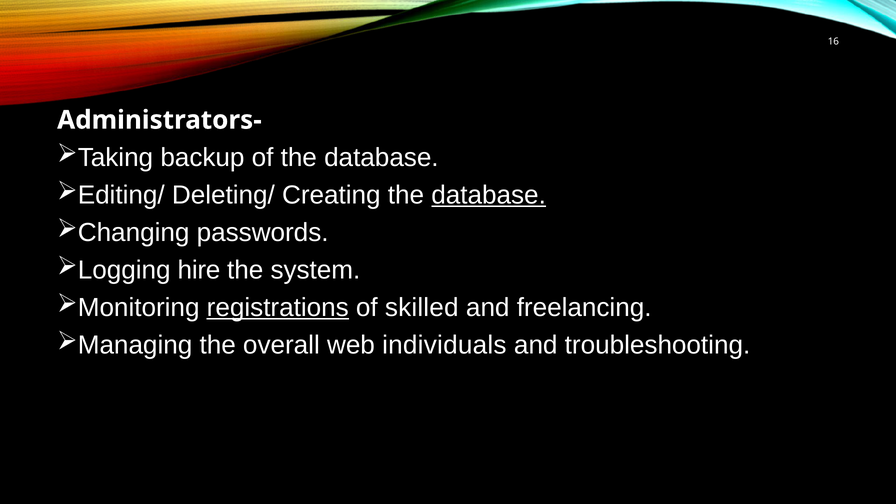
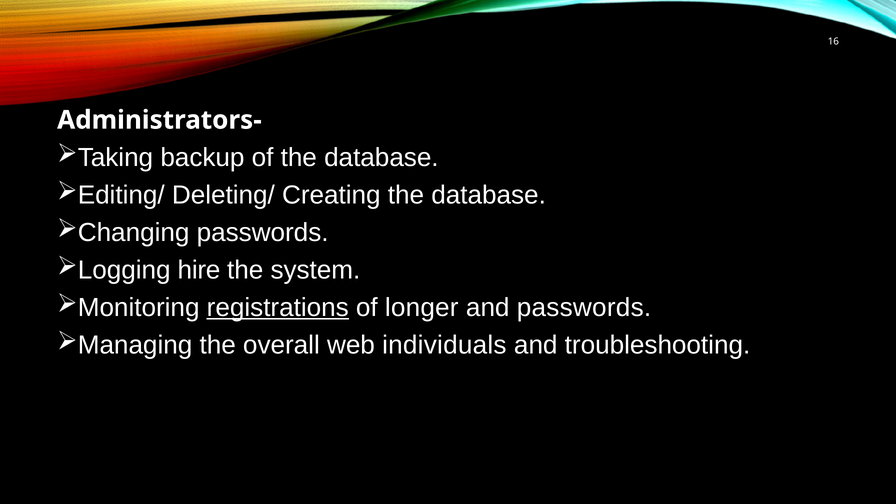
database underline: present -> none (489, 195)
skilled: skilled -> longer (422, 308)
and freelancing: freelancing -> passwords (584, 308)
